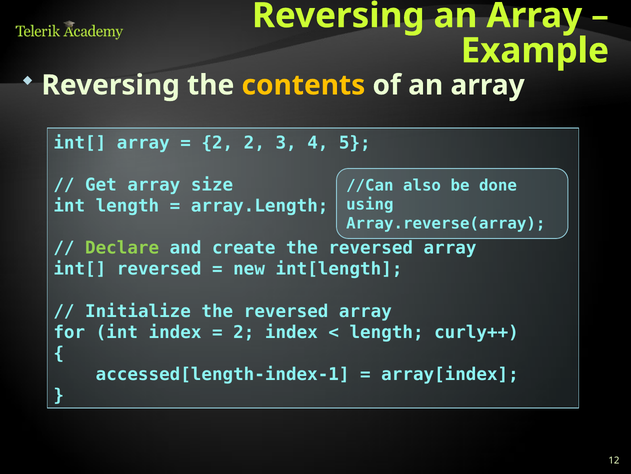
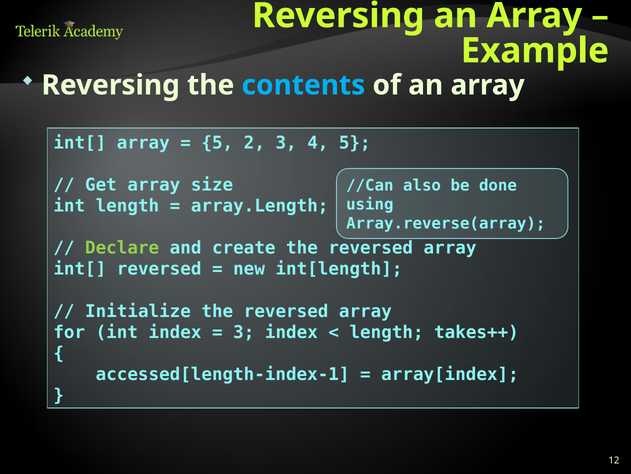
contents colour: yellow -> light blue (303, 85)
2: 2 -> 5 (217, 143)
2: 2 -> 3 (244, 332)
curly++: curly++ -> takes++ (476, 332)
